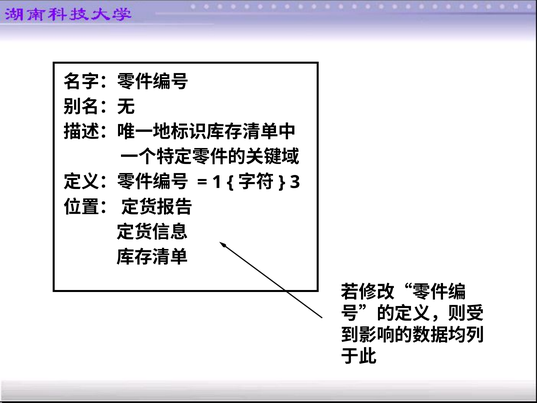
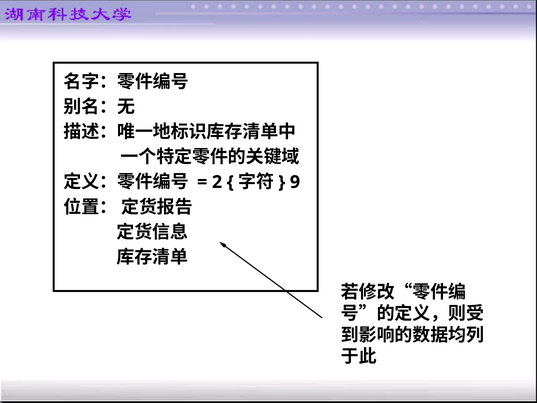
1: 1 -> 2 (217, 182)
3: 3 -> 9 (295, 182)
